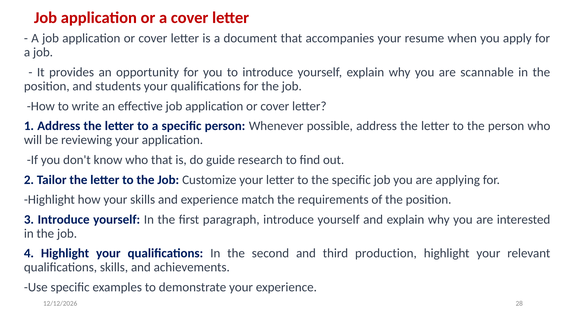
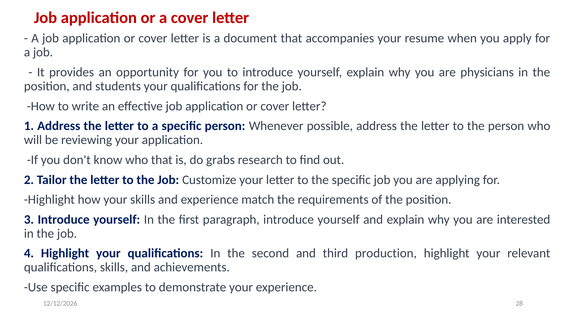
scannable: scannable -> physicians (487, 72)
guide: guide -> grabs (221, 160)
